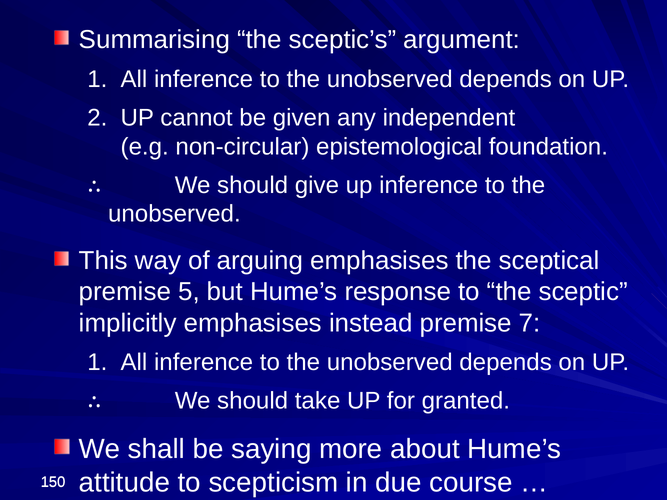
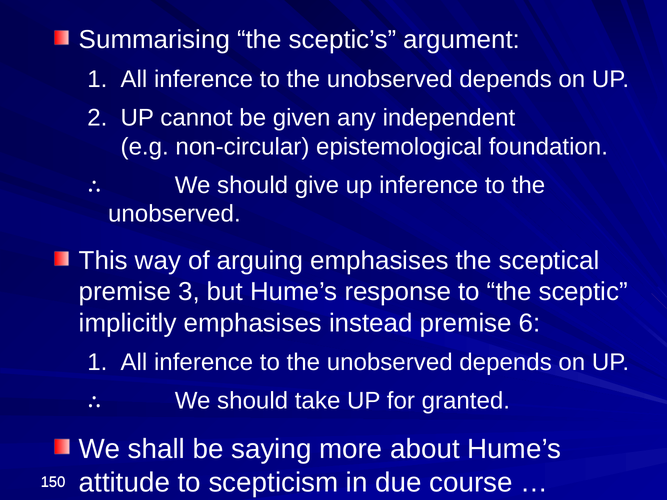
5: 5 -> 3 (189, 292)
7: 7 -> 6 (530, 323)
